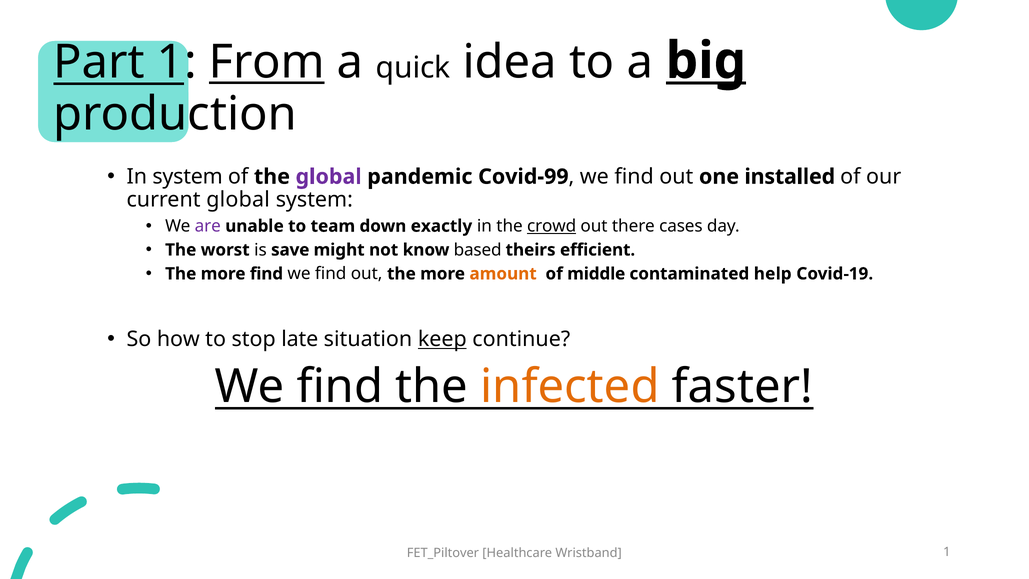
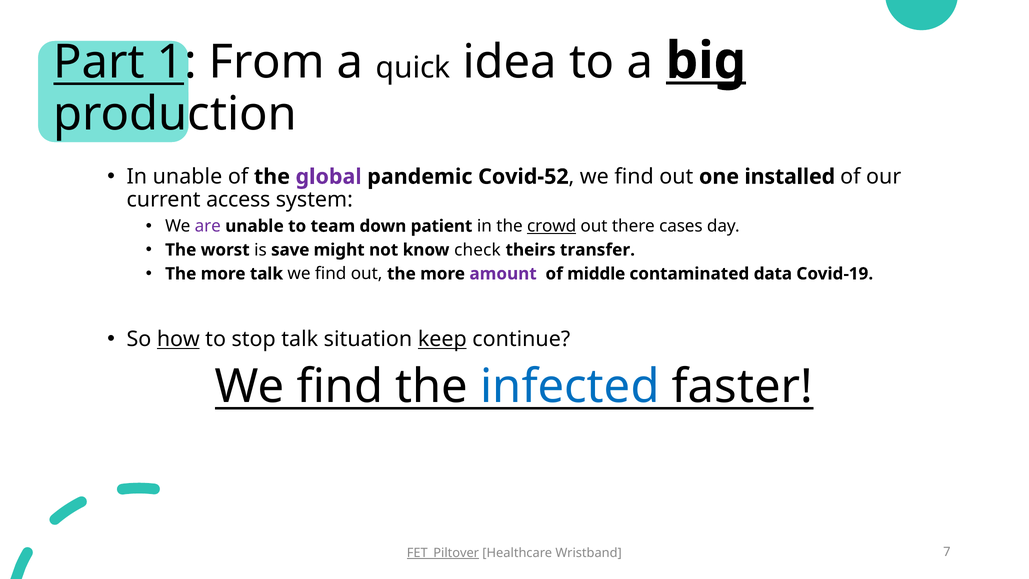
From underline: present -> none (267, 62)
In system: system -> unable (187, 177)
Covid-99: Covid-99 -> Covid-52 (523, 177)
current global: global -> access (238, 200)
exactly: exactly -> patient (442, 226)
based: based -> check (477, 250)
efficient: efficient -> transfer (597, 250)
more find: find -> talk (266, 274)
amount colour: orange -> purple (503, 274)
help: help -> data (773, 274)
how underline: none -> present (178, 339)
stop late: late -> talk (300, 339)
infected colour: orange -> blue (570, 387)
FET_Piltover underline: none -> present (443, 553)
Wristband 1: 1 -> 7 (947, 552)
